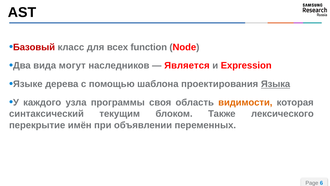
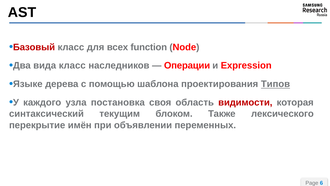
вида могут: могут -> класс (72, 65)
Является: Является -> Операции (187, 65)
Языка: Языка -> Типов (275, 84)
программы: программы -> постановка (118, 102)
видимости colour: orange -> red (245, 102)
